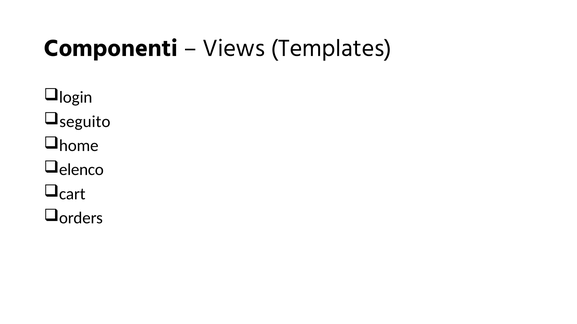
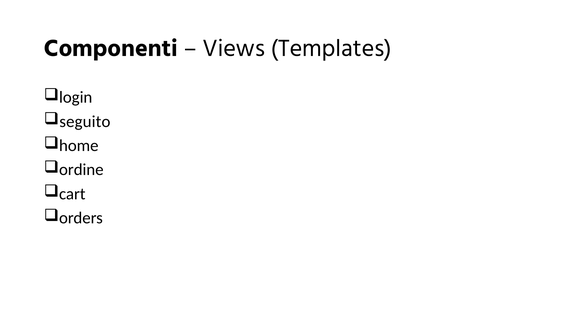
elenco: elenco -> ordine (81, 170)
